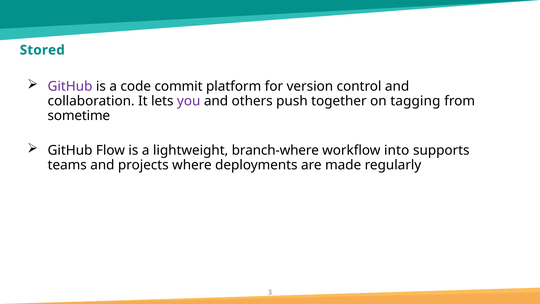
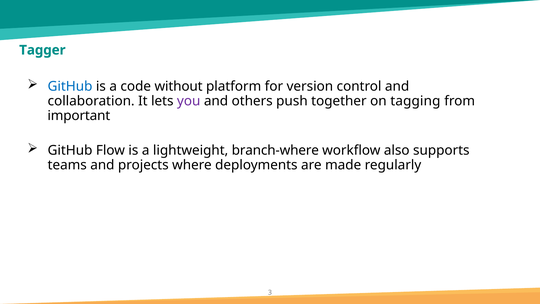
Stored: Stored -> Tagger (42, 50)
GitHub colour: purple -> blue (70, 86)
commit: commit -> without (179, 86)
sometime: sometime -> important (79, 116)
into: into -> also (397, 150)
